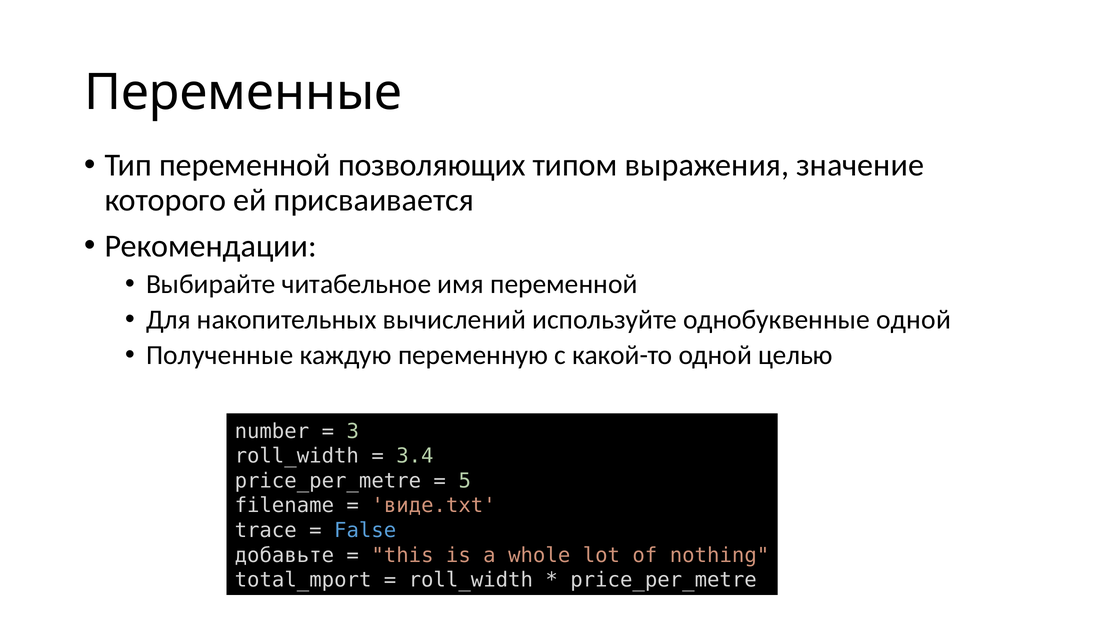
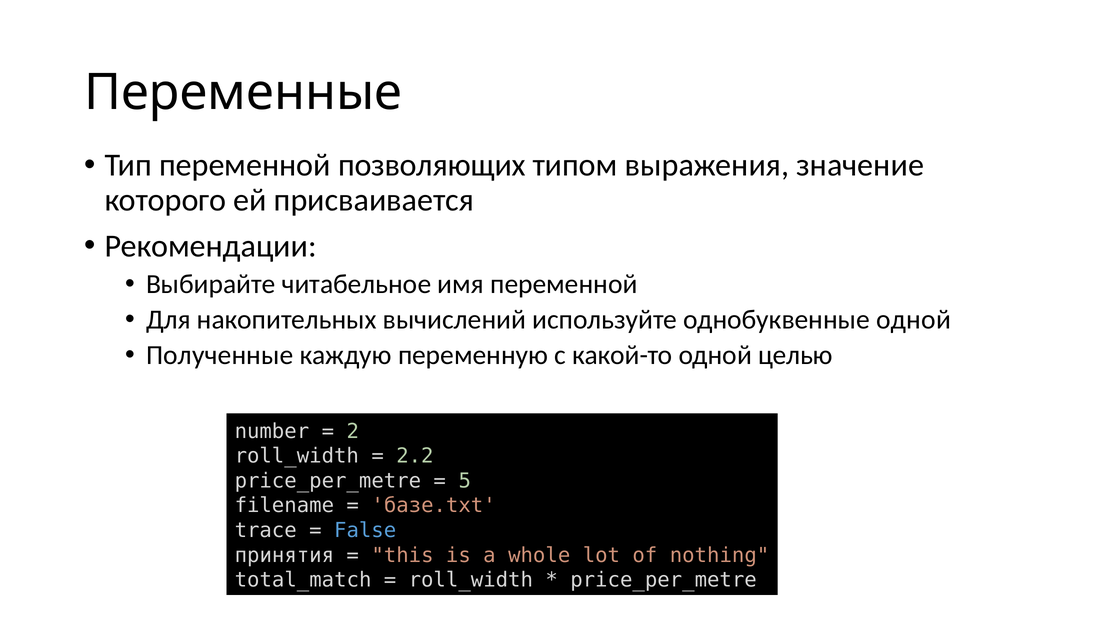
3: 3 -> 2 (353, 431)
3.4: 3.4 -> 2.2 (415, 456)
виде.txt: виде.txt -> базе.txt (434, 505)
добавьте: добавьте -> принятия (284, 555)
total_mport: total_mport -> total_match (303, 580)
